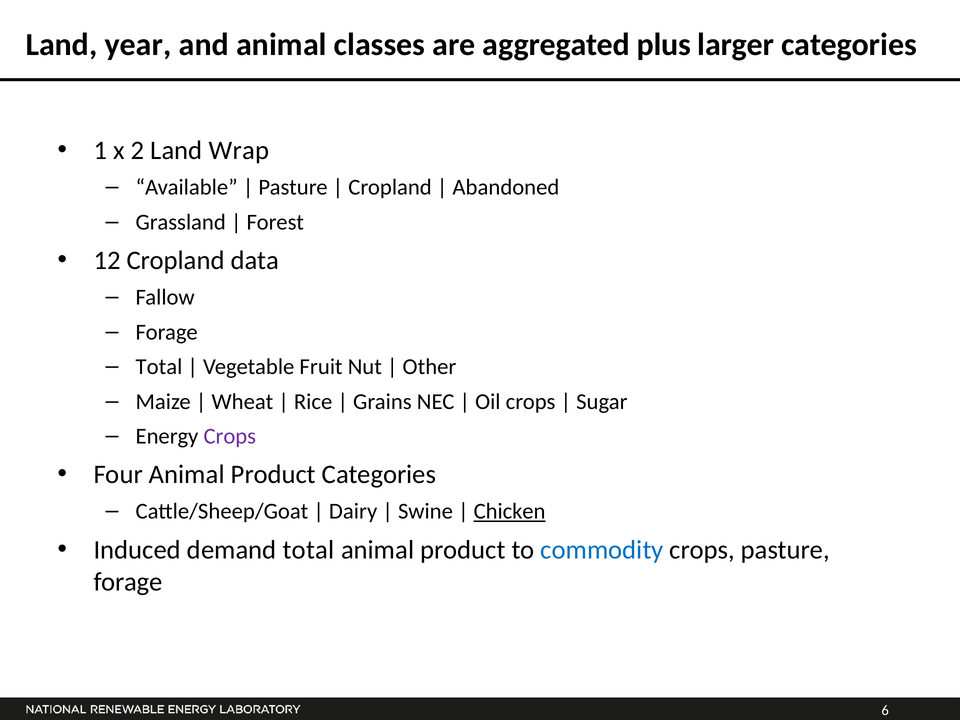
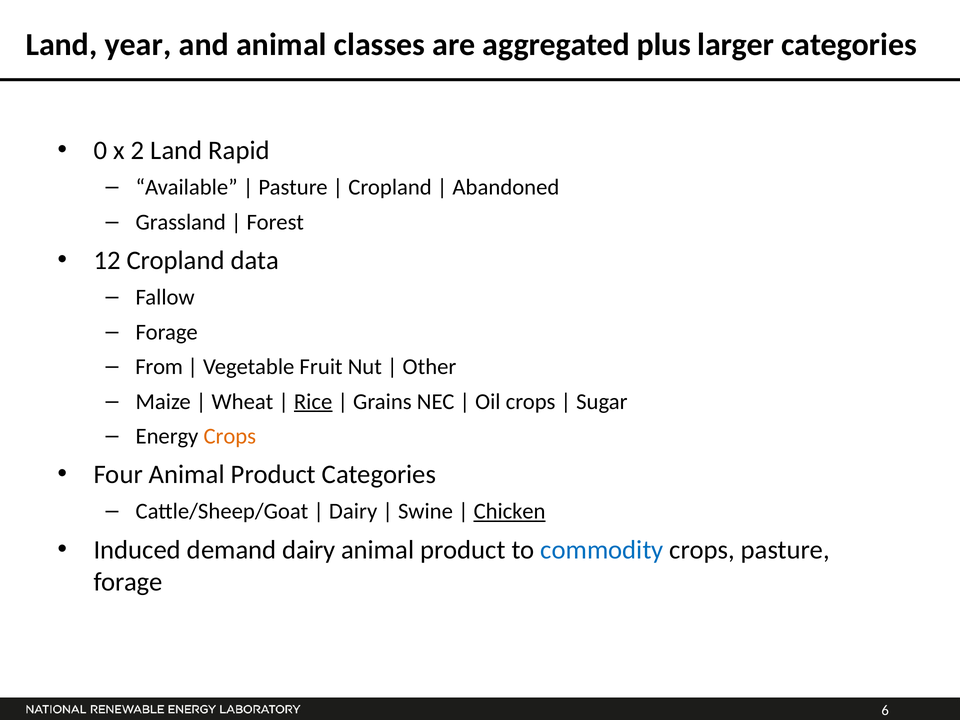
1: 1 -> 0 (100, 151)
Wrap: Wrap -> Rapid (239, 151)
Total: Total -> From (159, 367)
Rice underline: none -> present (313, 402)
Crops colour: purple -> orange (230, 436)
demand total: total -> dairy (309, 550)
